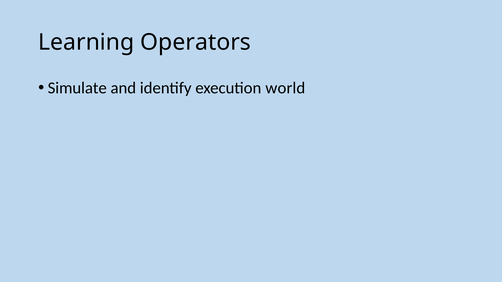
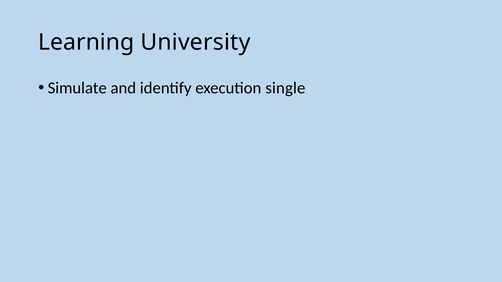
Operators: Operators -> University (195, 42)
world: world -> single (285, 88)
